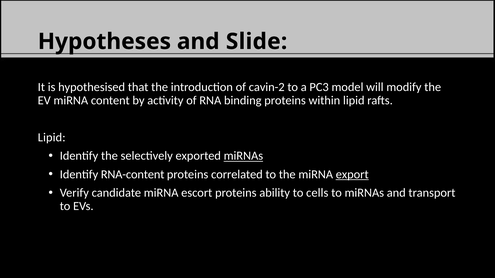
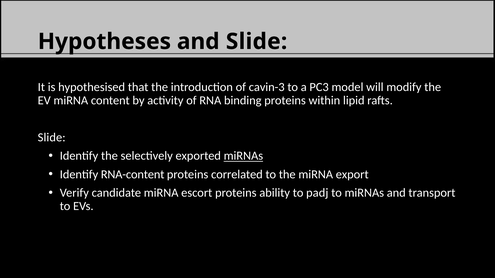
cavin-2: cavin-2 -> cavin-3 (267, 87)
Lipid: Lipid -> Slide (52, 138)
export underline: present -> none (352, 175)
cells: cells -> padj (317, 193)
